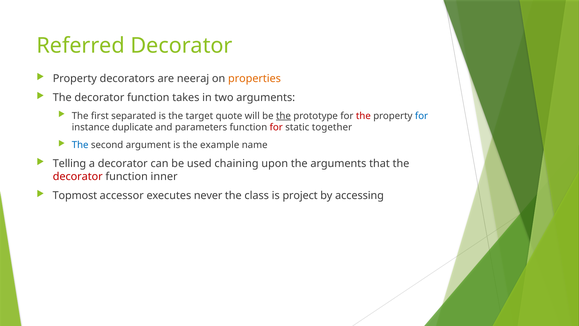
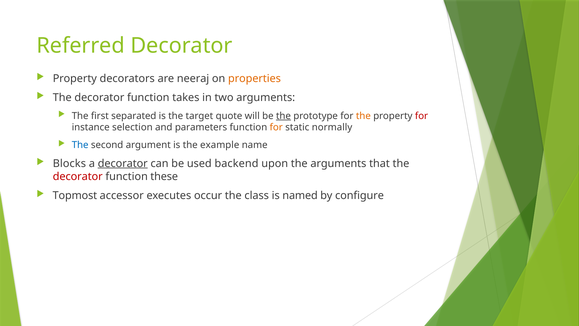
the colour: red -> orange (363, 116)
for colour: blue -> red (422, 116)
duplicate: duplicate -> selection (132, 127)
for colour: red -> orange (276, 127)
together: together -> normally (332, 127)
Telling: Telling -> Blocks (69, 163)
decorator underline: none -> present (123, 163)
chaining: chaining -> backend (236, 163)
inner: inner -> these (164, 176)
never: never -> occur (208, 195)
project: project -> named (300, 195)
accessing: accessing -> configure (359, 195)
